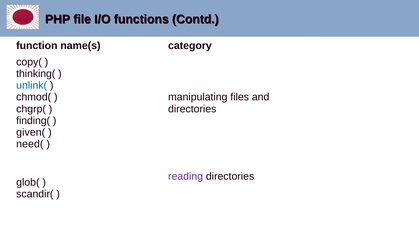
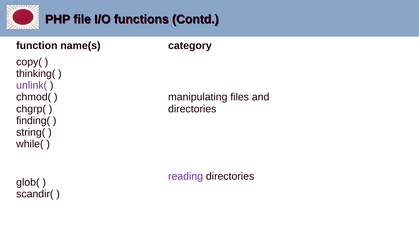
unlink( colour: blue -> purple (32, 85)
given(: given( -> string( (31, 132)
need(: need( -> while( (30, 144)
